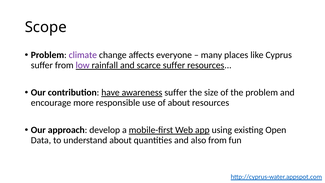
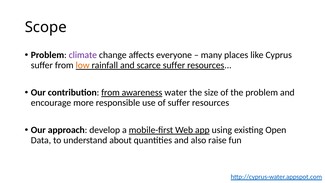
low colour: purple -> orange (83, 65)
contribution have: have -> from (111, 92)
awareness suffer: suffer -> water (176, 92)
of about: about -> suffer (179, 103)
also from: from -> raise (217, 140)
